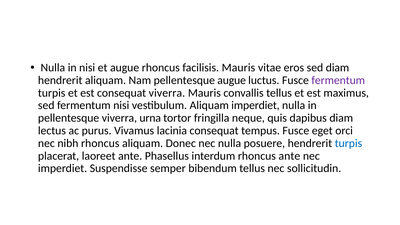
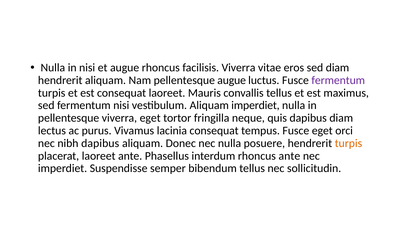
facilisis Mauris: Mauris -> Viverra (239, 68)
consequat viverra: viverra -> laoreet (167, 93)
viverra urna: urna -> eget (150, 118)
nibh rhoncus: rhoncus -> dapibus (100, 143)
turpis colour: blue -> orange (348, 143)
